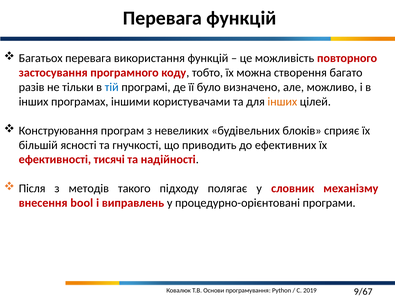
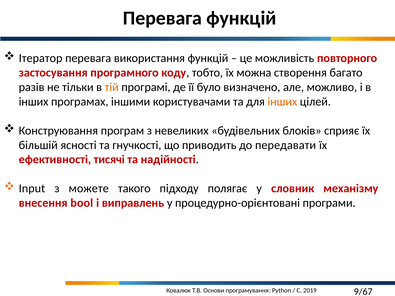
Багатьох: Багатьох -> Ітератор (41, 58)
тій colour: blue -> orange (112, 87)
ефективних: ефективних -> передавати (286, 145)
Після: Після -> Input (32, 189)
методів: методів -> можете (89, 189)
